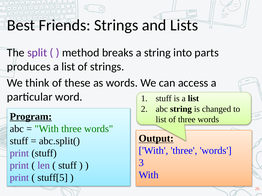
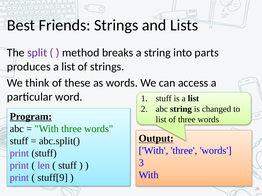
stuff[5: stuff[5 -> stuff[9 (53, 178)
